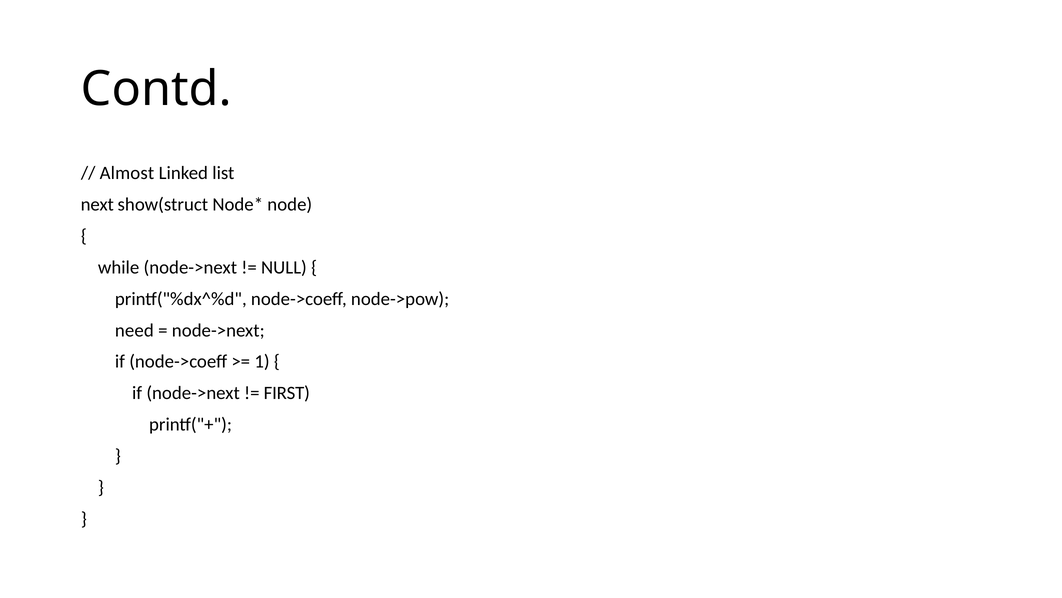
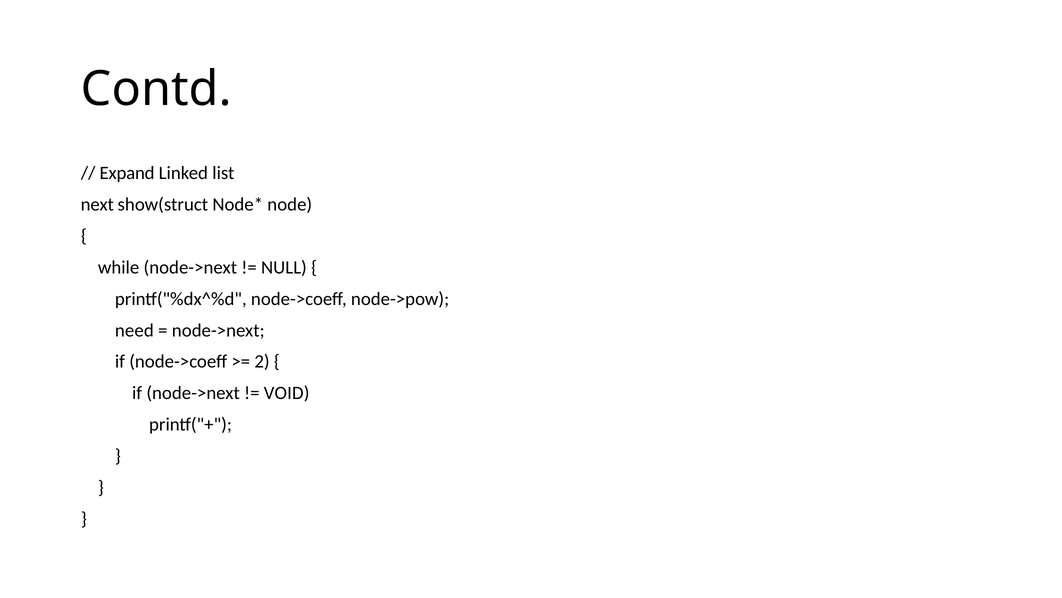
Almost: Almost -> Expand (127, 173)
1: 1 -> 2 (262, 361)
FIRST: FIRST -> VOID (287, 393)
